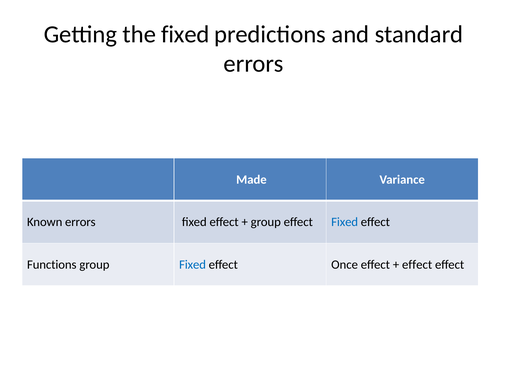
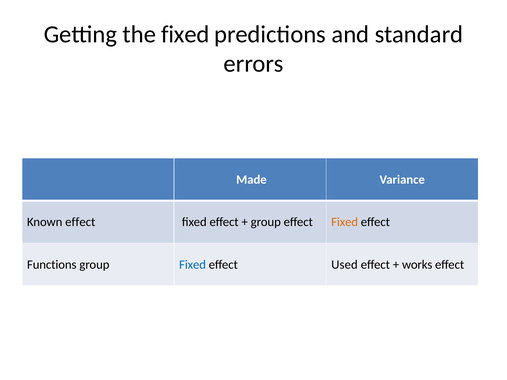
Known errors: errors -> effect (80, 222)
Fixed colour: blue -> orange (345, 222)
Once: Once -> Used (345, 265)
effect: effect -> works (417, 265)
